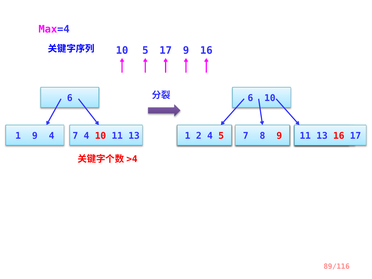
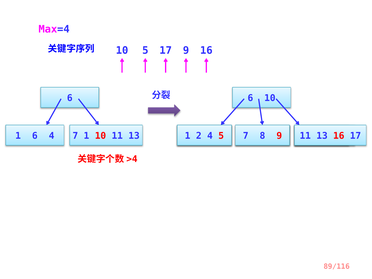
1 9: 9 -> 6 (35, 136)
7 4: 4 -> 1 (86, 136)
